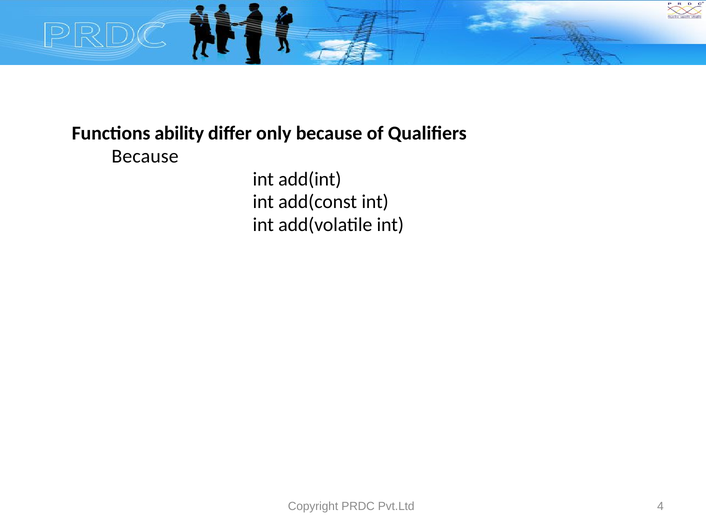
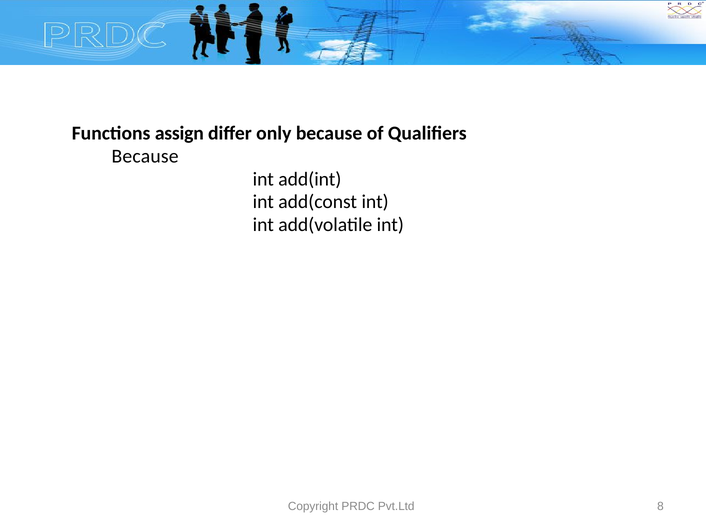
ability: ability -> assign (179, 133)
4: 4 -> 8 (660, 506)
